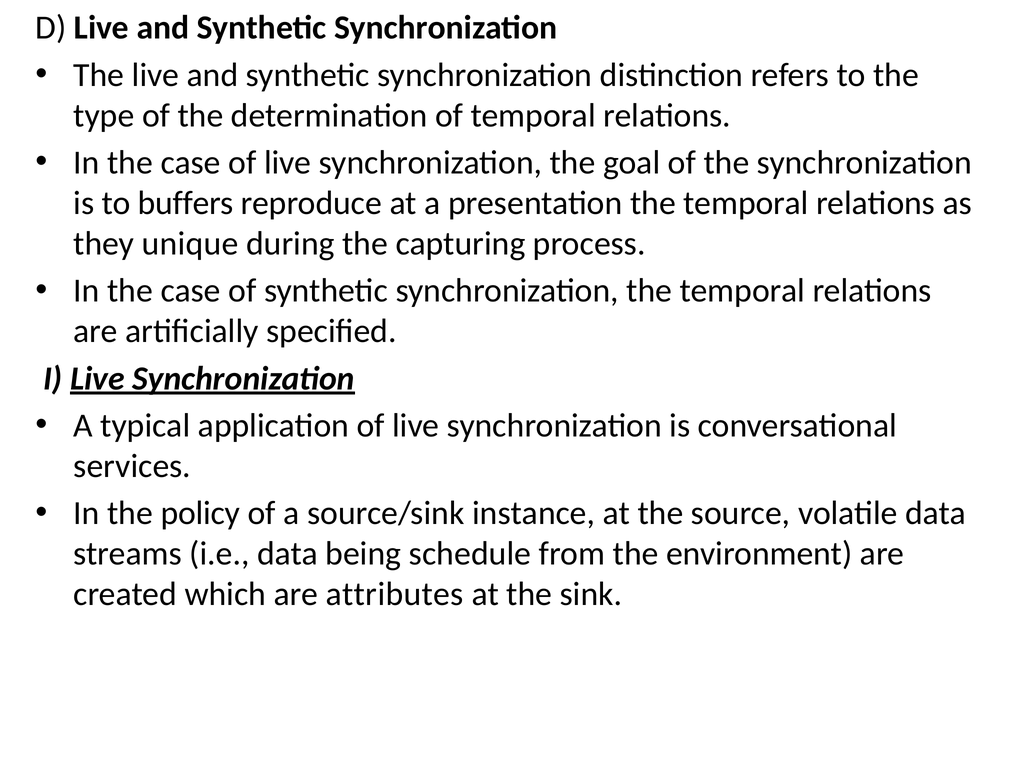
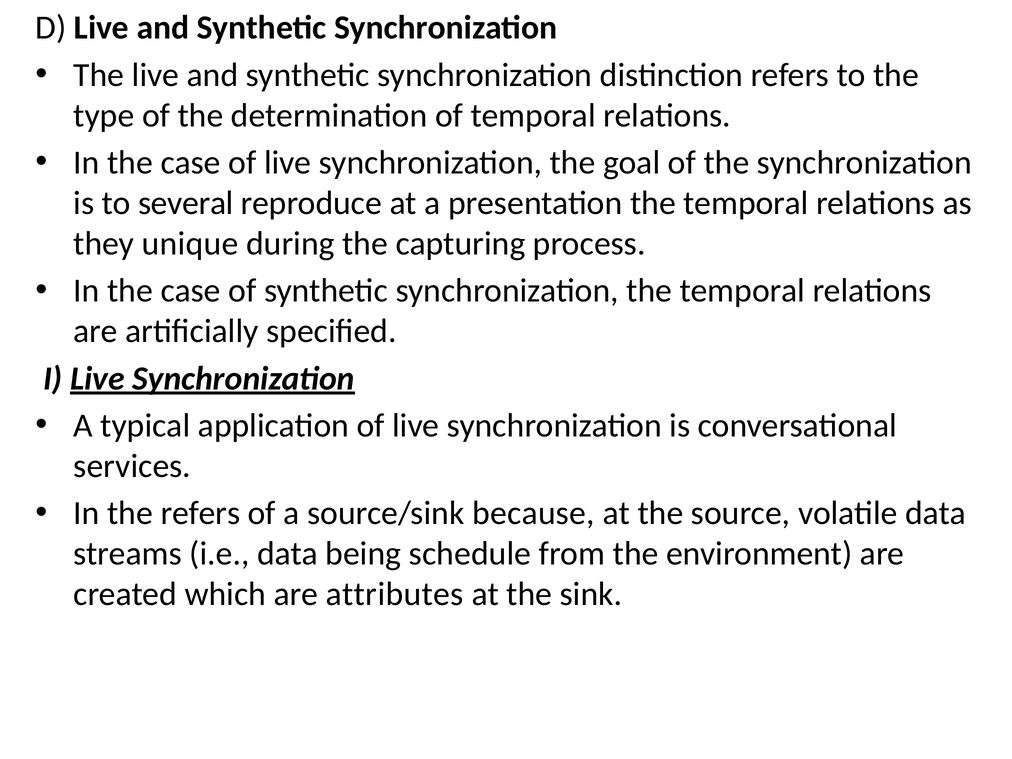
buffers: buffers -> several (186, 203)
the policy: policy -> refers (200, 513)
instance: instance -> because (533, 513)
